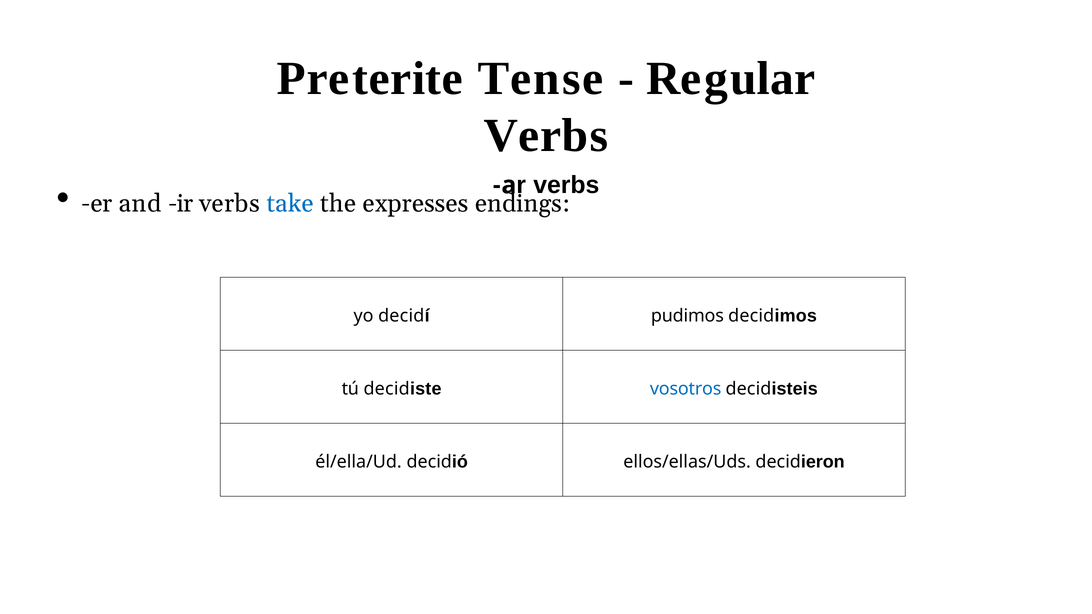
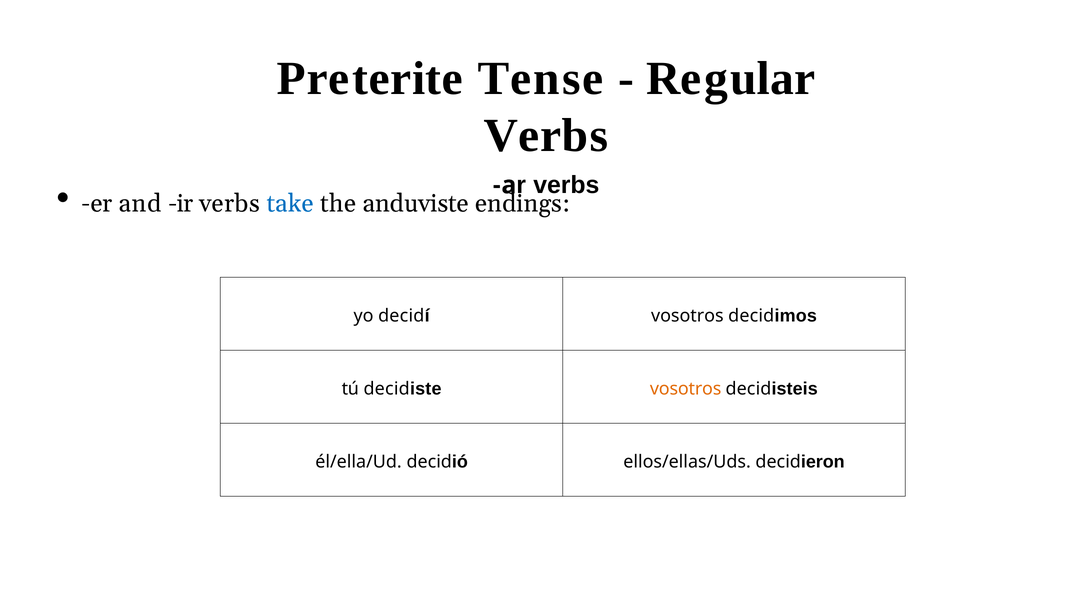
expresses: expresses -> anduviste (416, 204)
pudimos: pudimos -> vosotros (687, 316)
vosotros colour: blue -> orange (686, 389)
